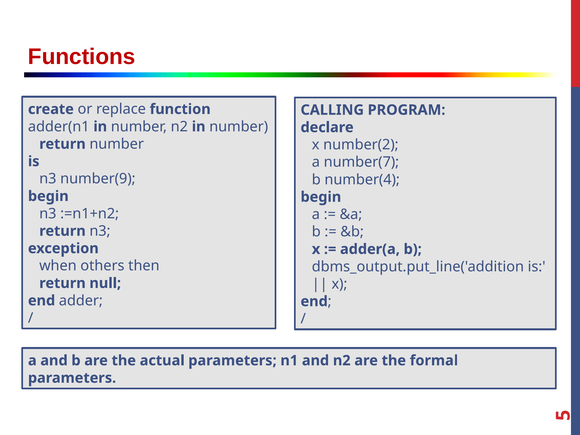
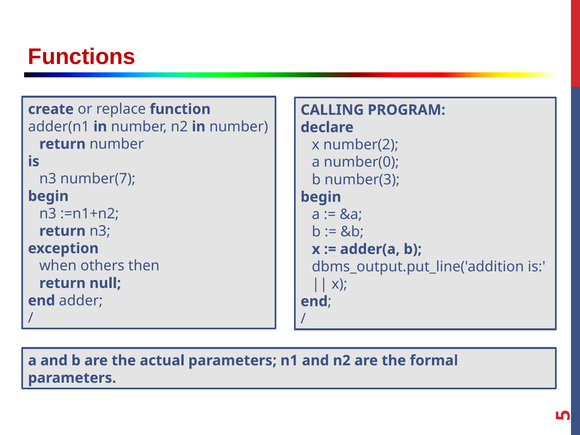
number(7: number(7 -> number(0 (361, 162)
number(9: number(9 -> number(7 (98, 179)
number(4: number(4 -> number(3 (362, 180)
